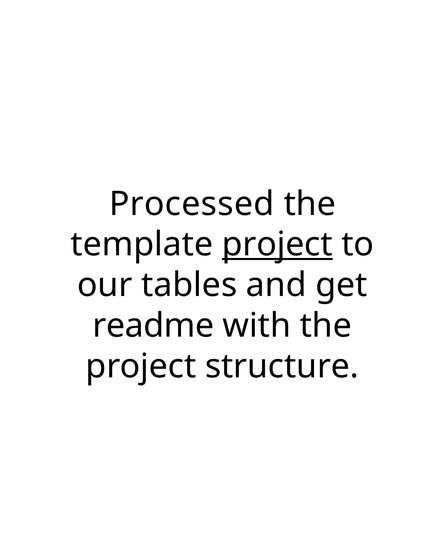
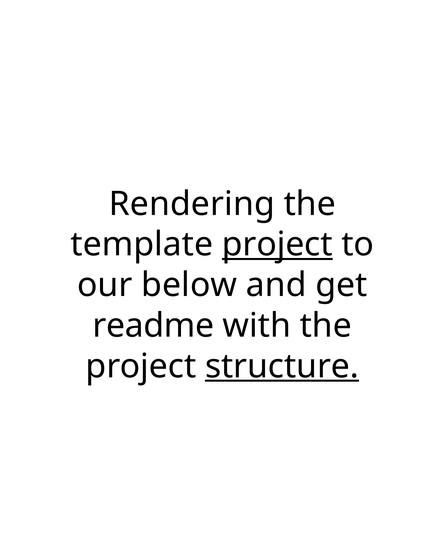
Processed: Processed -> Rendering (192, 204)
tables: tables -> below (189, 285)
structure underline: none -> present (282, 366)
